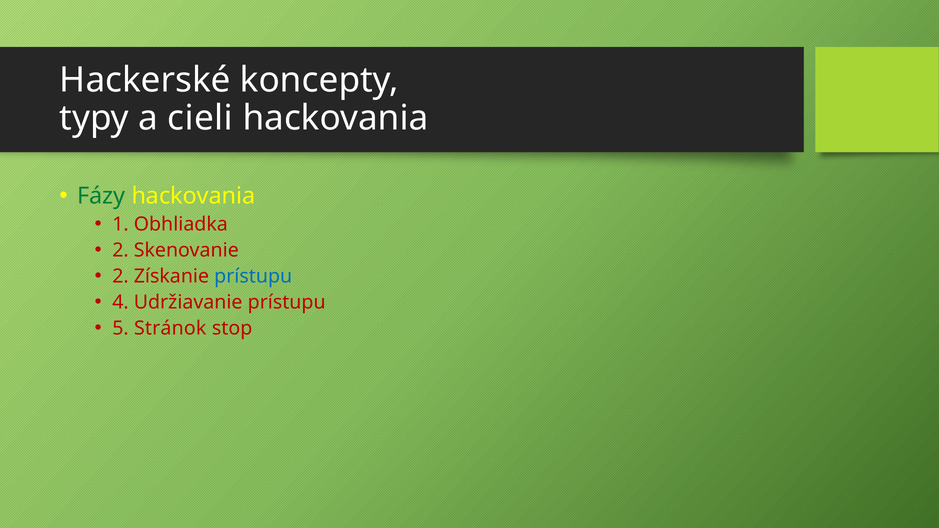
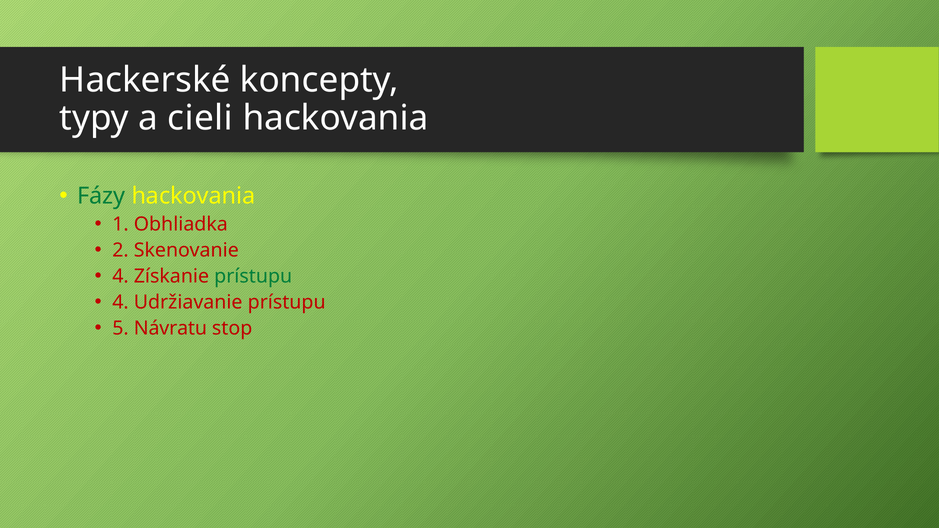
2: 2 -> 4 (120, 276)
prístupu colour: blue -> green (253, 276)
Stránok: Stránok -> Návratu (170, 328)
